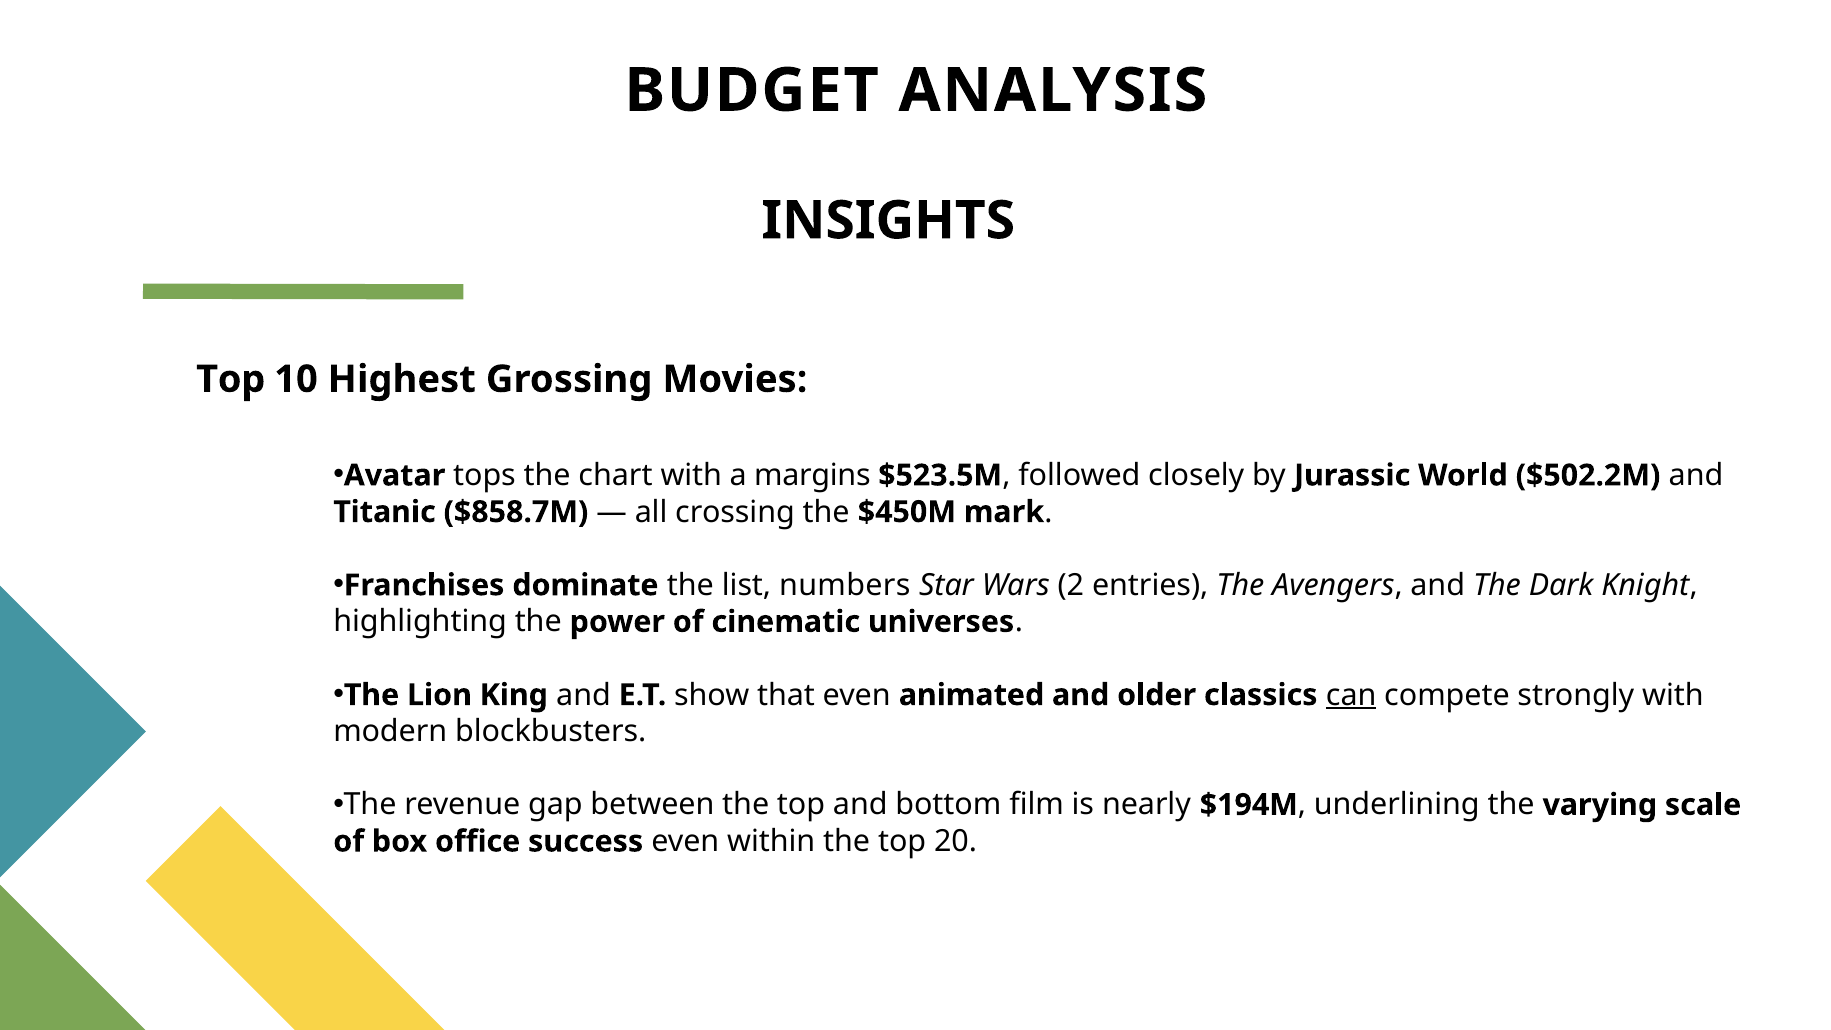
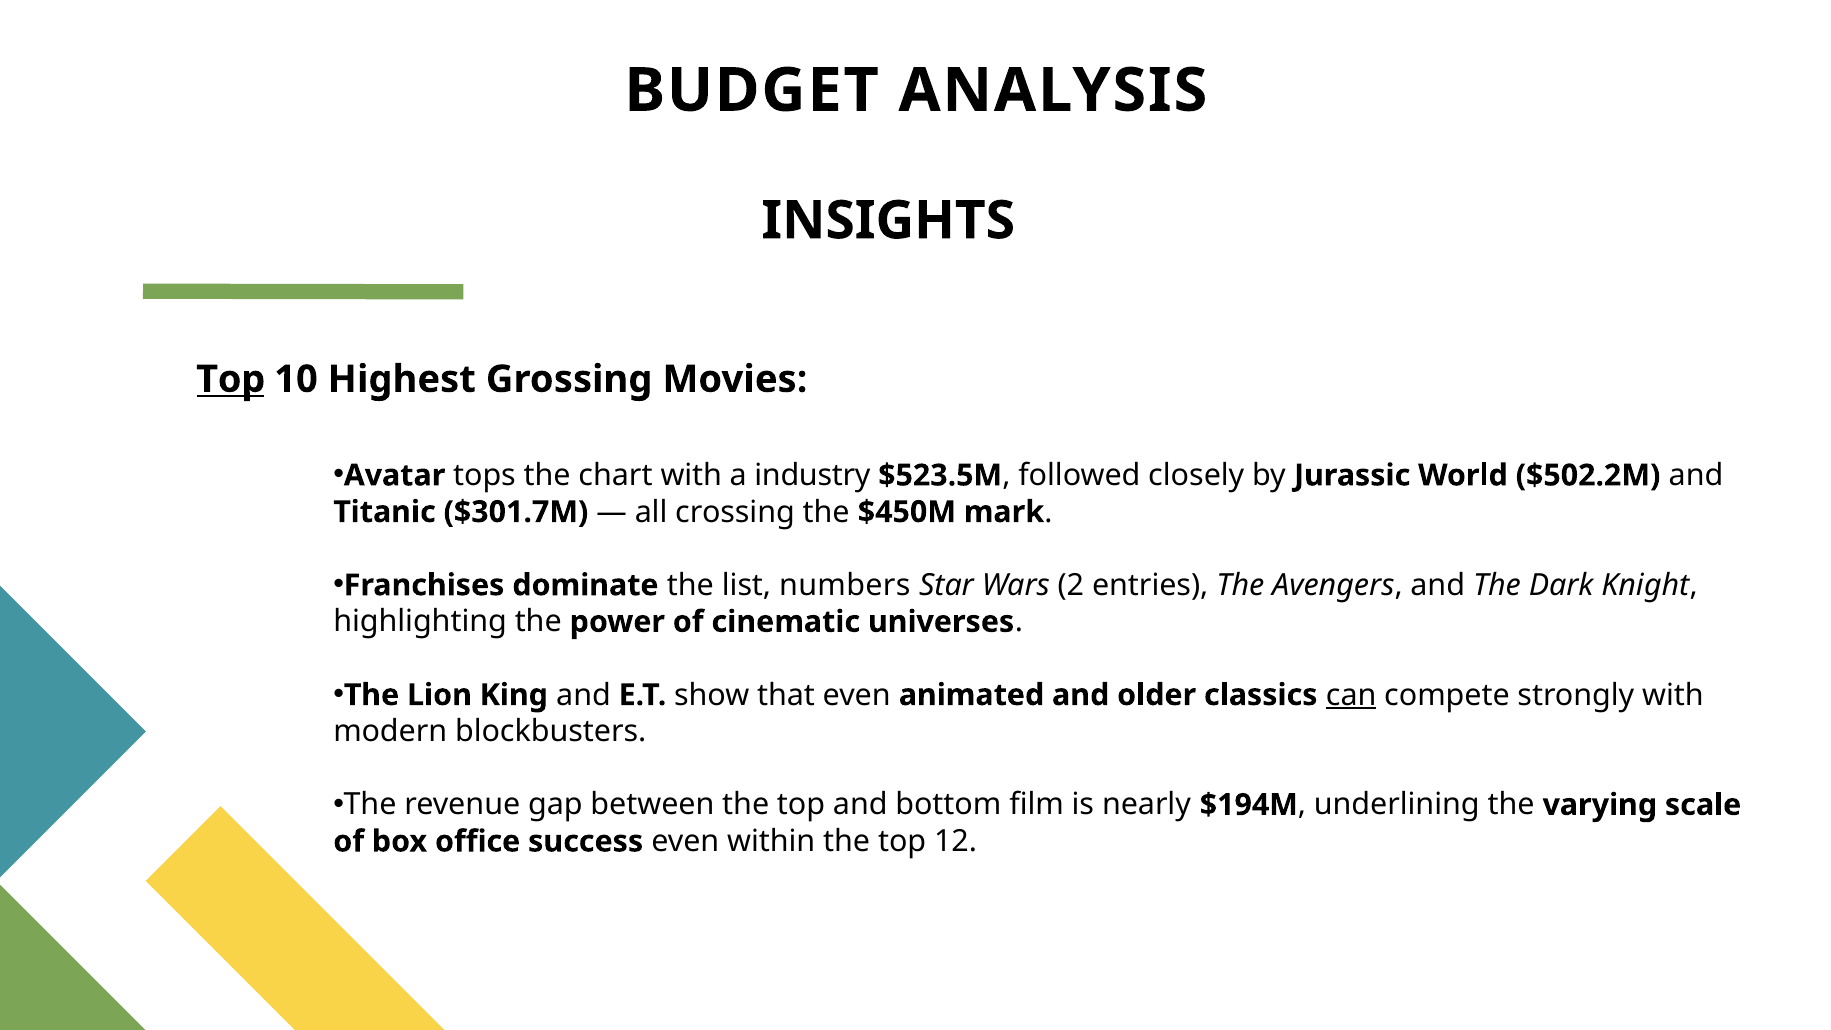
Top underline: none -> present (231, 379)
margins: margins -> industry (812, 475)
$858.7M: $858.7M -> $301.7M (516, 512)
20: 20 -> 12 (956, 841)
